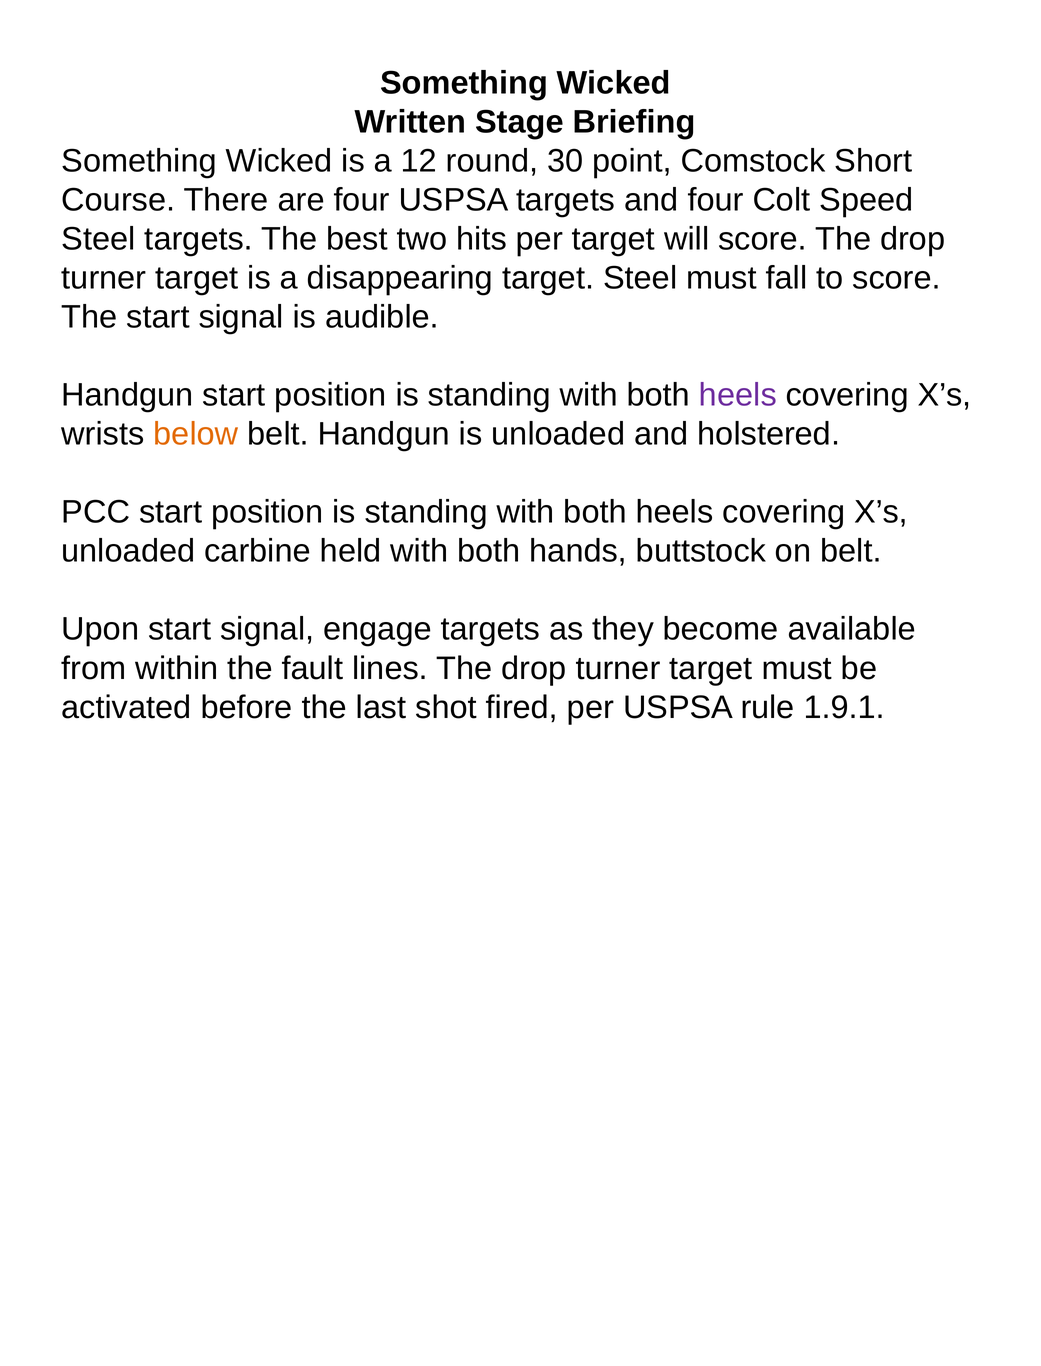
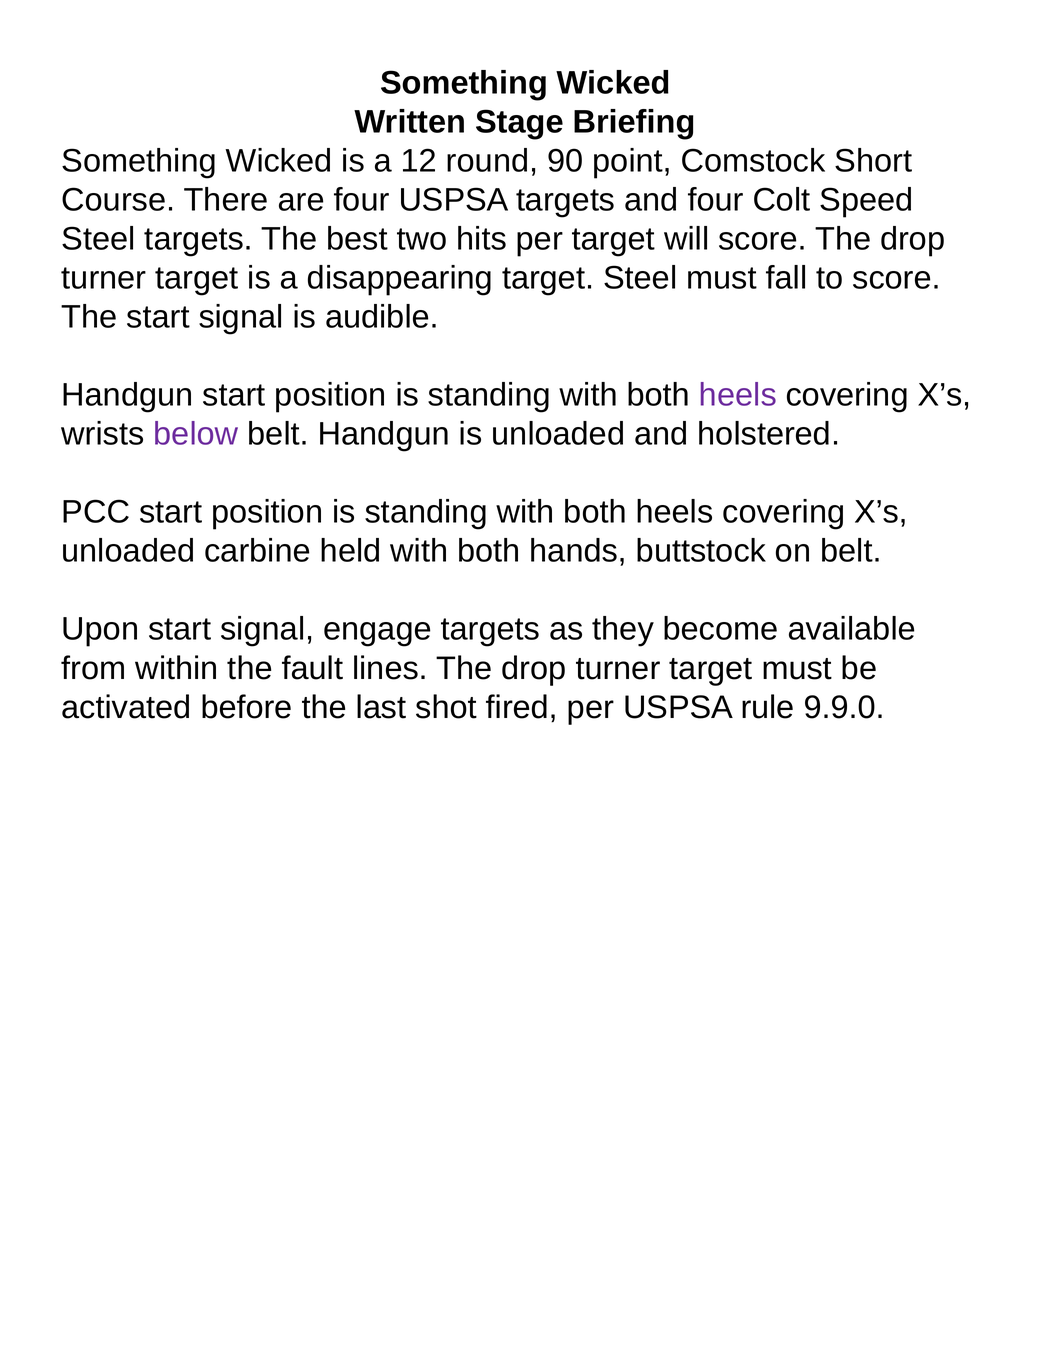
30: 30 -> 90 (565, 161)
below colour: orange -> purple (196, 434)
1.9.1: 1.9.1 -> 9.9.0 (844, 707)
